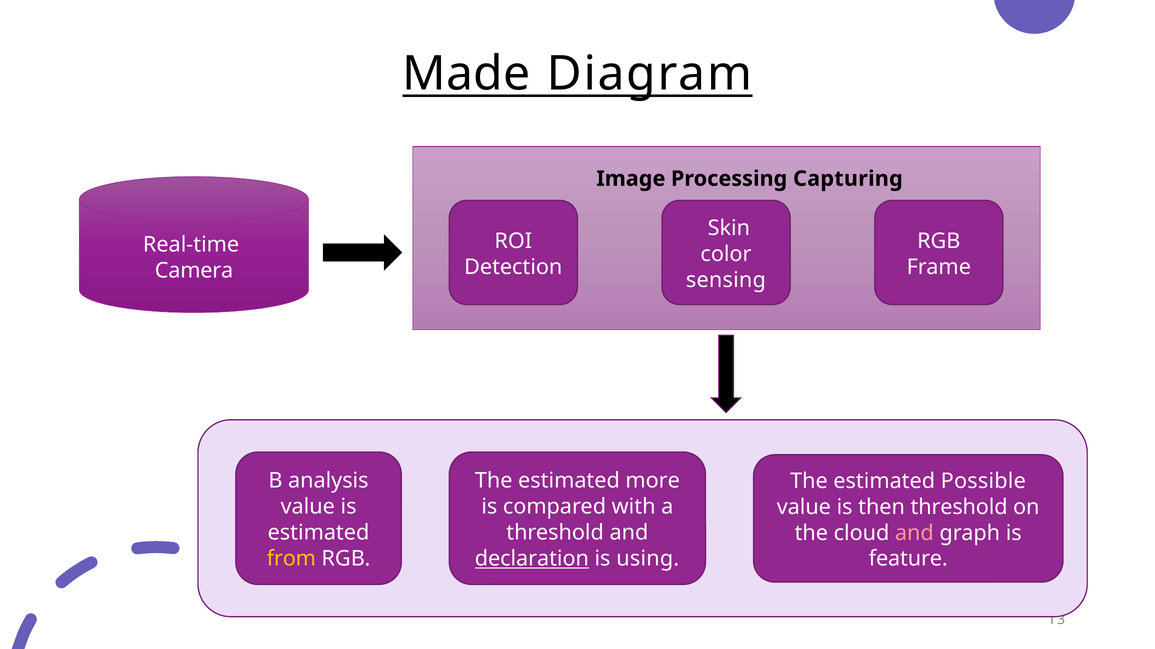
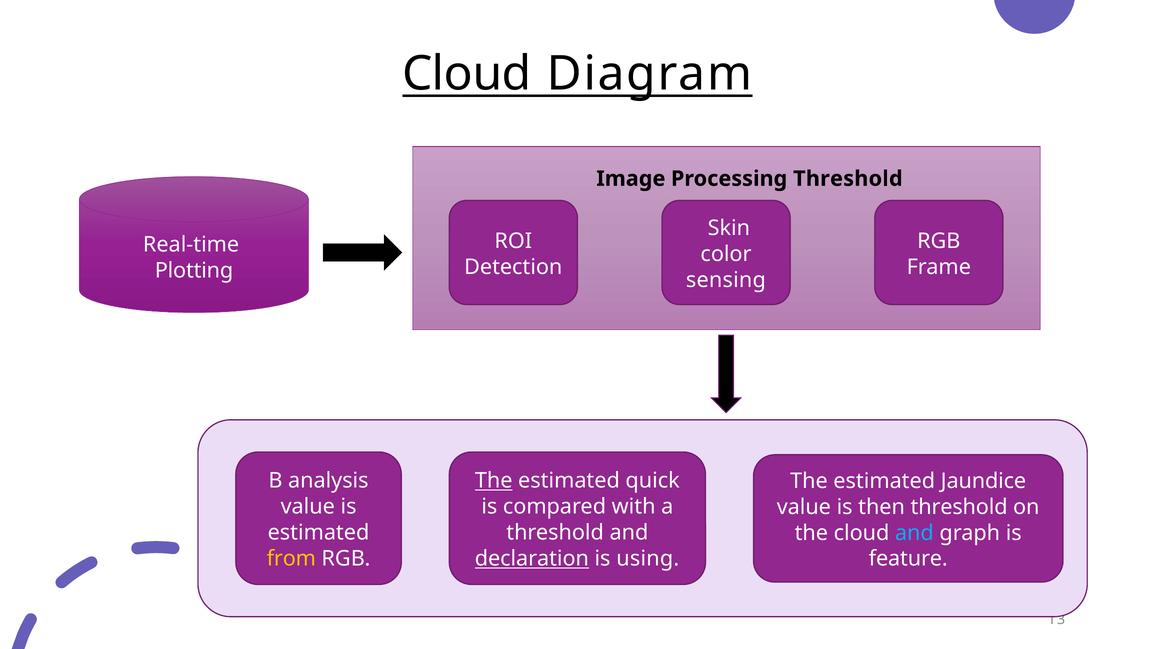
Made: Made -> Cloud (467, 74)
Processing Capturing: Capturing -> Threshold (848, 179)
Camera: Camera -> Plotting (194, 271)
The underline: none -> present (494, 481)
more: more -> quick (653, 481)
Possible: Possible -> Jaundice (983, 481)
and colour: pink -> light blue (914, 533)
